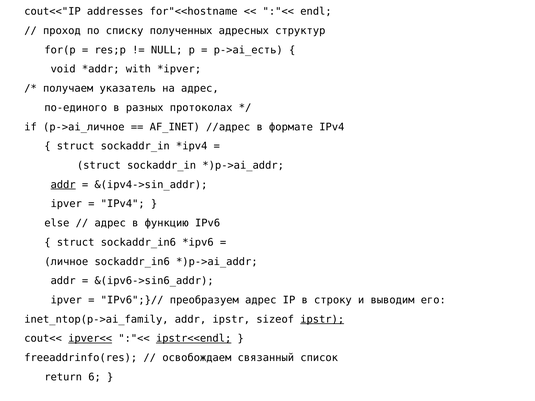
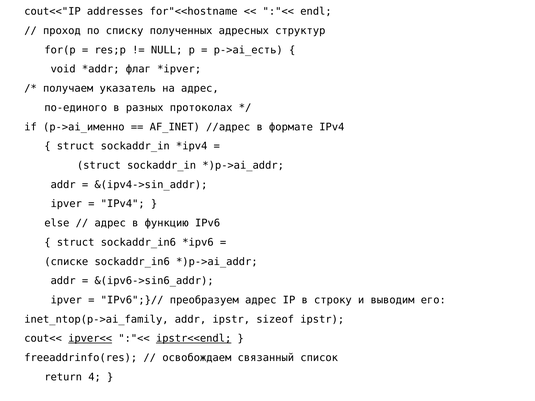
with: with -> флаг (138, 69)
p->ai_личное: p->ai_личное -> p->ai_именно (84, 127)
addr underline: present -> none (63, 185)
личное: личное -> списке (66, 262)
ipstr underline: present -> none (322, 320)
6: 6 -> 4 (95, 377)
